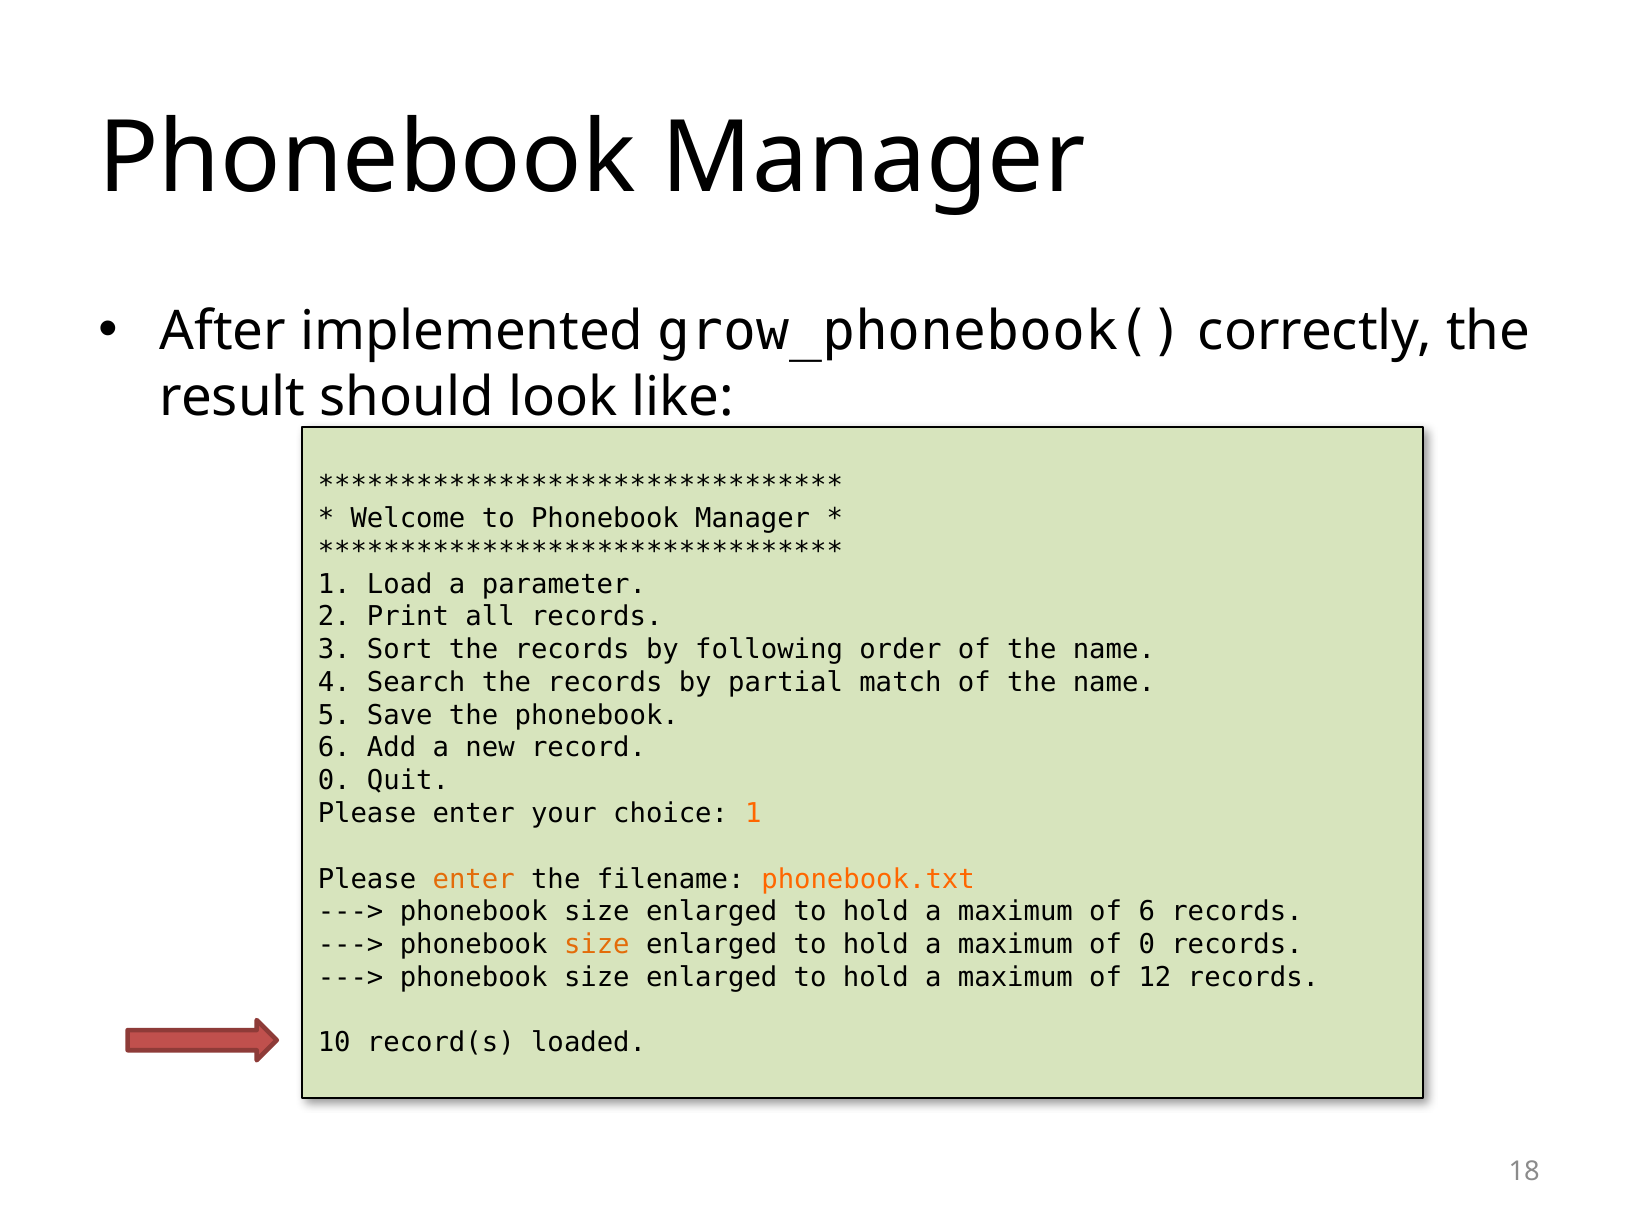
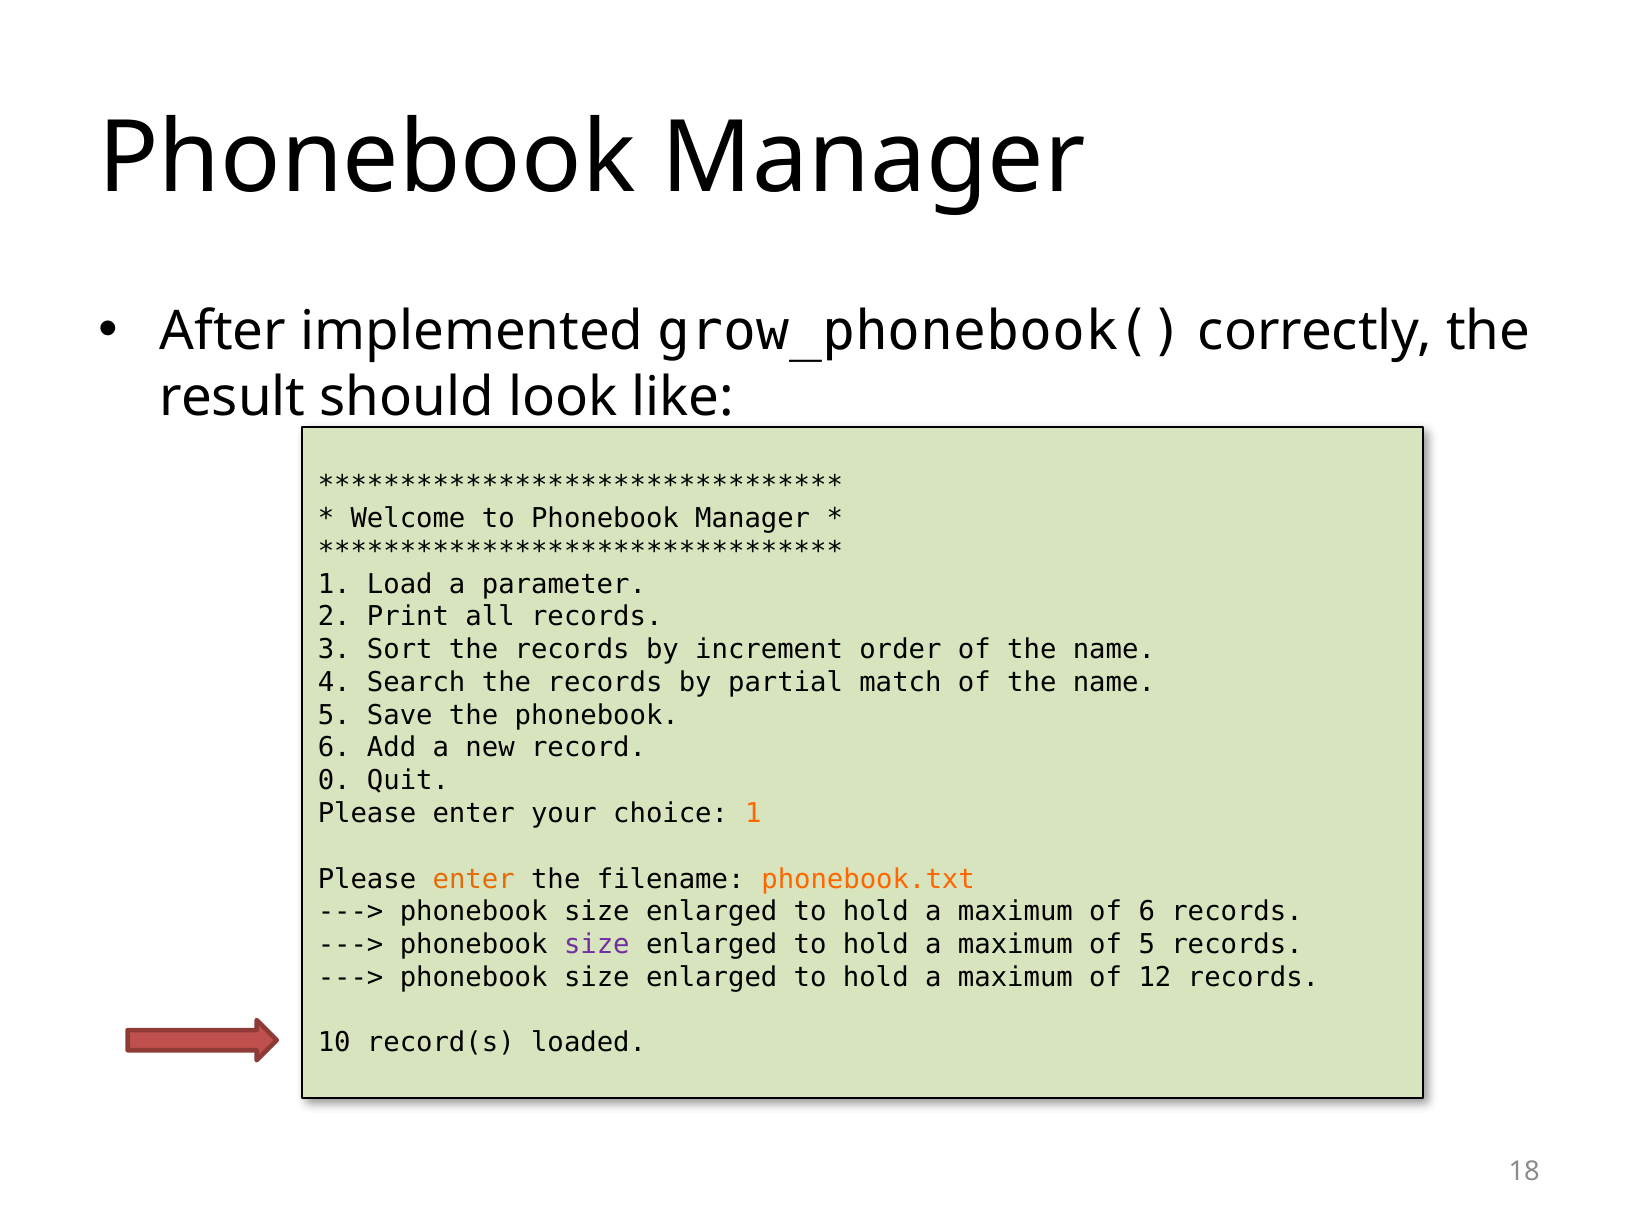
following: following -> increment (769, 649)
size colour: orange -> purple (597, 944)
of 0: 0 -> 5 (1147, 944)
